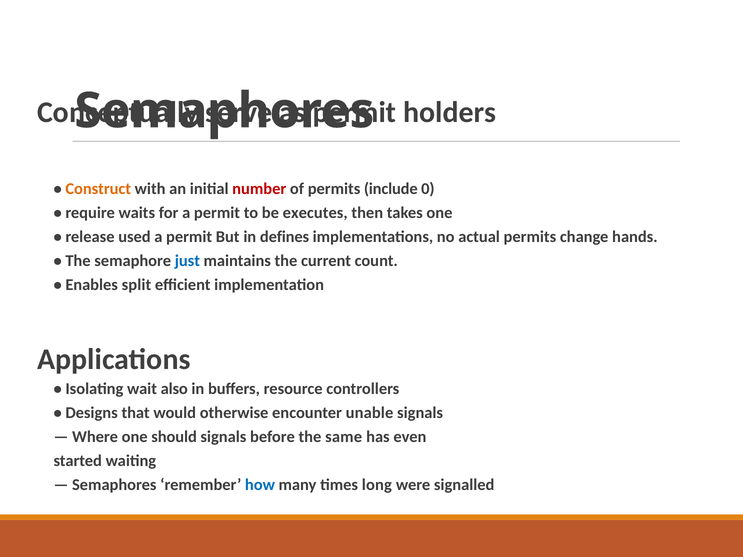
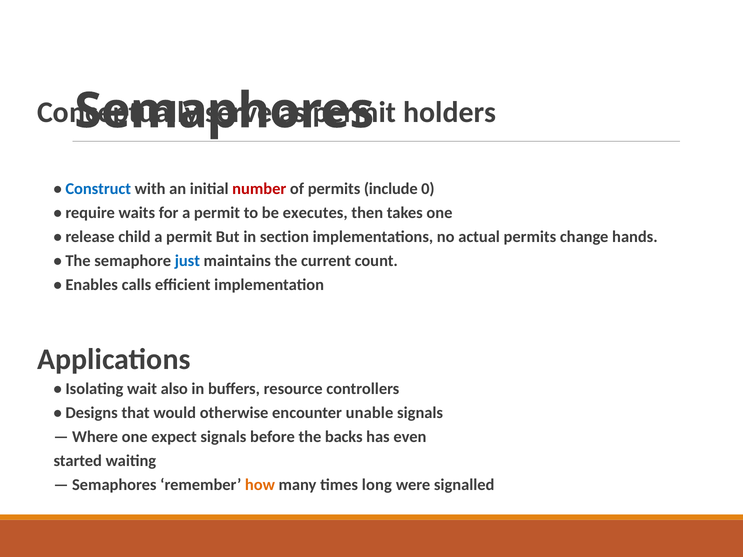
Construct colour: orange -> blue (98, 189)
used: used -> child (134, 237)
defines: defines -> section (284, 237)
split: split -> calls (137, 285)
should: should -> expect (174, 437)
same: same -> backs (344, 437)
how colour: blue -> orange (260, 485)
